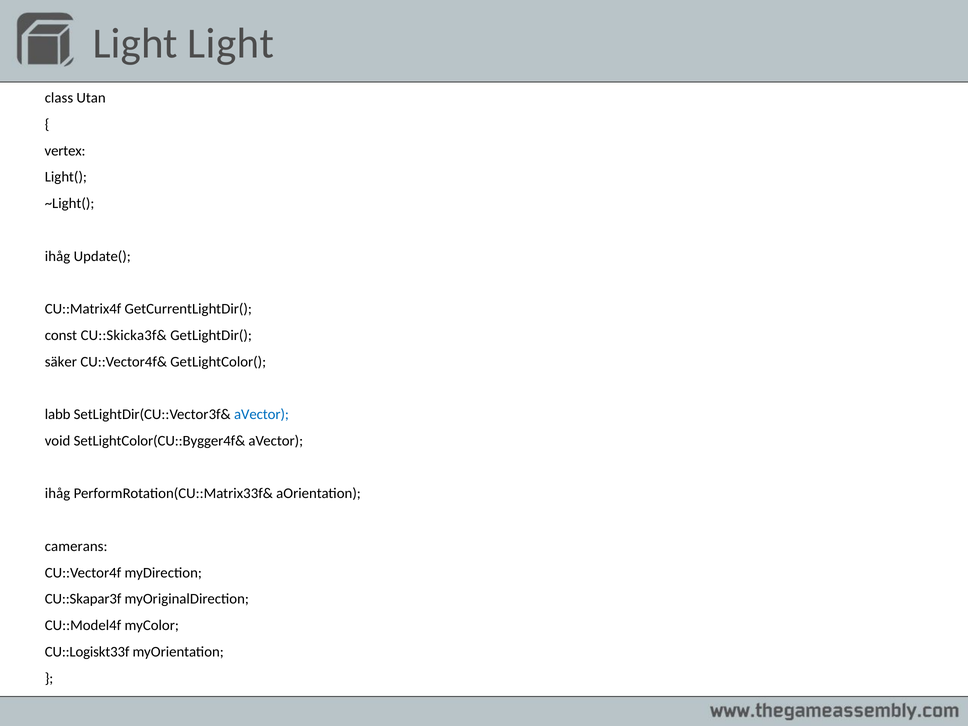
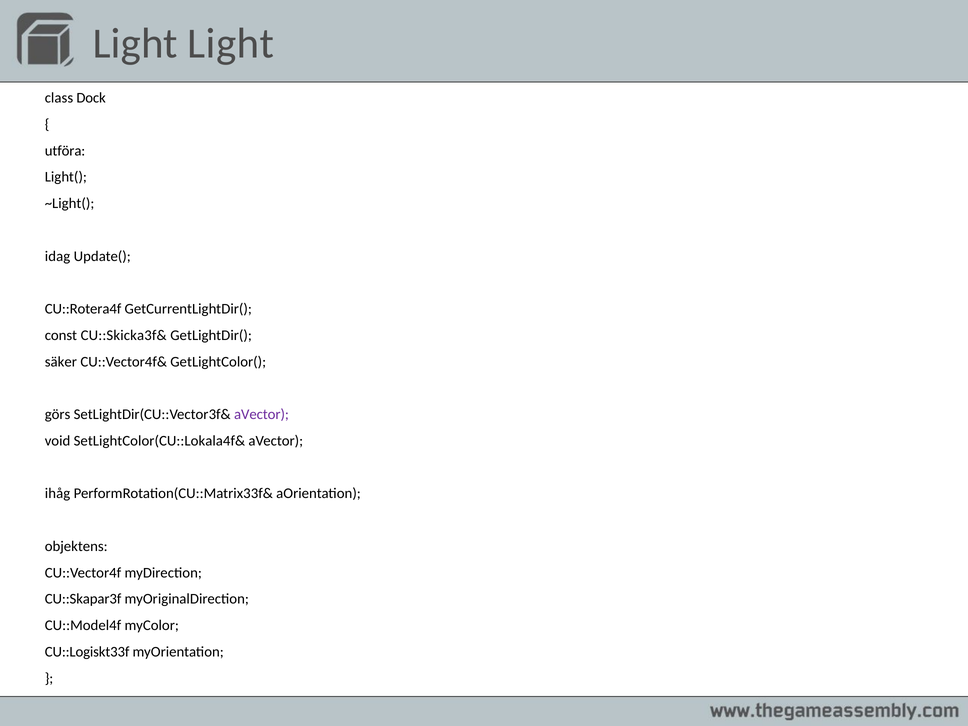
Utan: Utan -> Dock (91, 98)
vertex: vertex -> utföra (65, 151)
ihåg: ihåg -> idag (58, 256)
CU::Matrix4f: CU::Matrix4f -> CU::Rotera4f (83, 309)
labb: labb -> görs (58, 414)
aVector colour: blue -> purple (261, 414)
SetLightColor(CU::Bygger4f&: SetLightColor(CU::Bygger4f& -> SetLightColor(CU::Lokala4f& (159, 441)
camerans: camerans -> objektens (76, 546)
